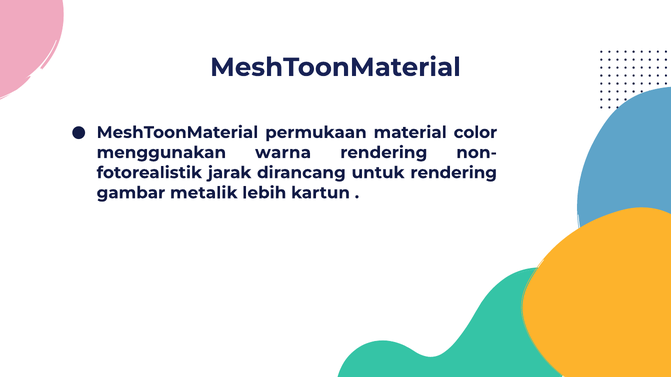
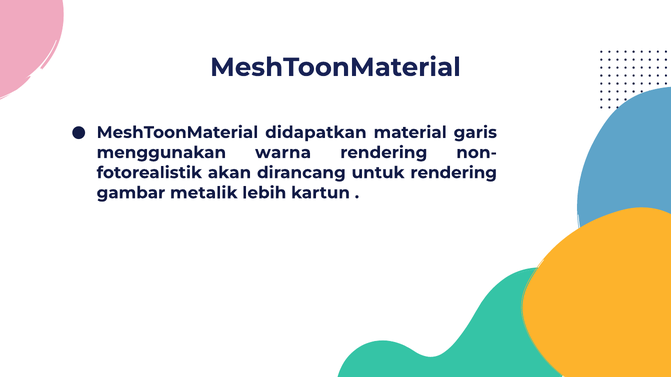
permukaan: permukaan -> didapatkan (316, 133)
color: color -> garis (475, 133)
jarak: jarak -> akan (229, 173)
